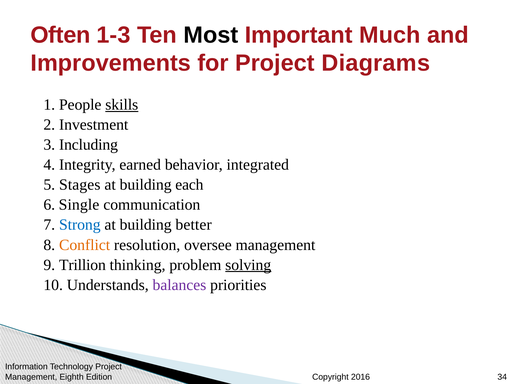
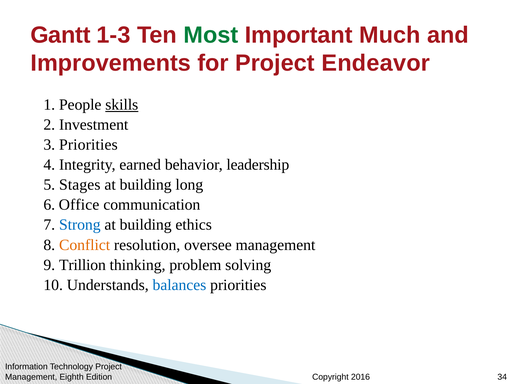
Often: Often -> Gantt (60, 35)
Most colour: black -> green (211, 35)
Diagrams: Diagrams -> Endeavor (376, 63)
3 Including: Including -> Priorities (88, 145)
integrated: integrated -> leadership (258, 165)
each: each -> long (189, 185)
Single: Single -> Office (79, 205)
better: better -> ethics (194, 225)
solving underline: present -> none (248, 265)
balances colour: purple -> blue (179, 285)
